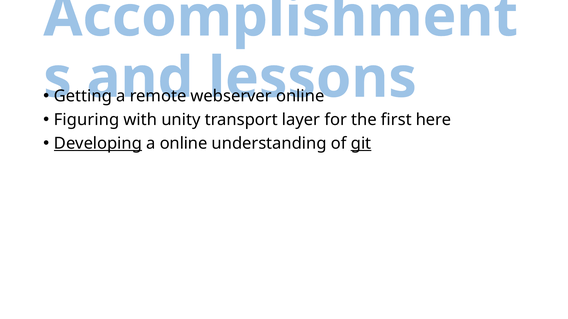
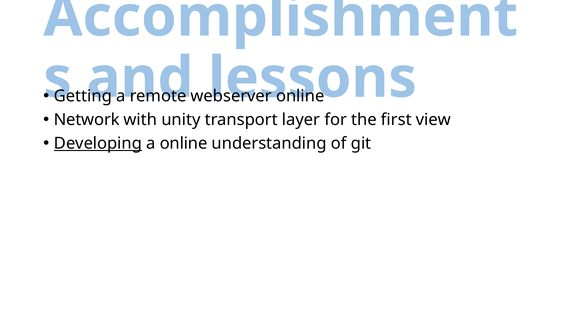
Figuring: Figuring -> Network (87, 120)
here: here -> view (433, 120)
git underline: present -> none (361, 144)
